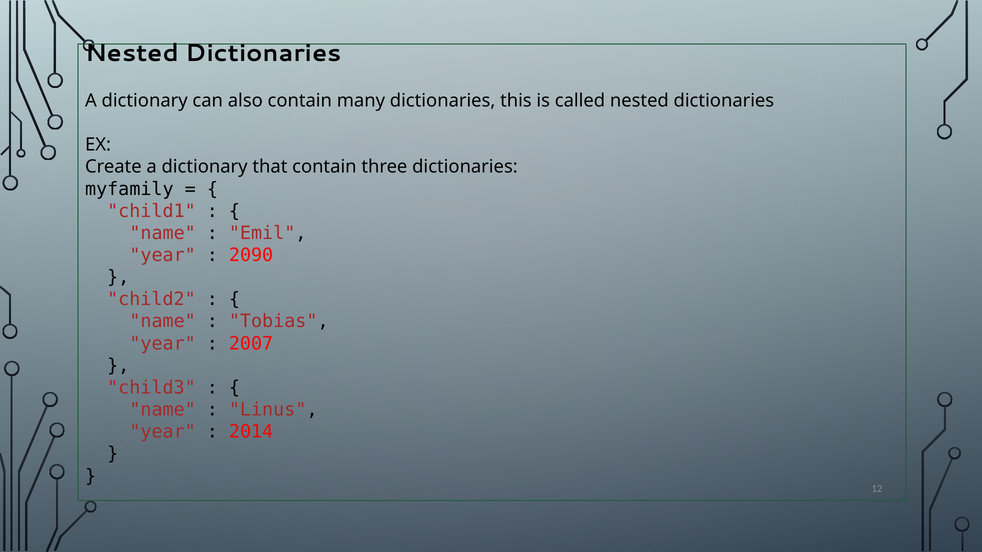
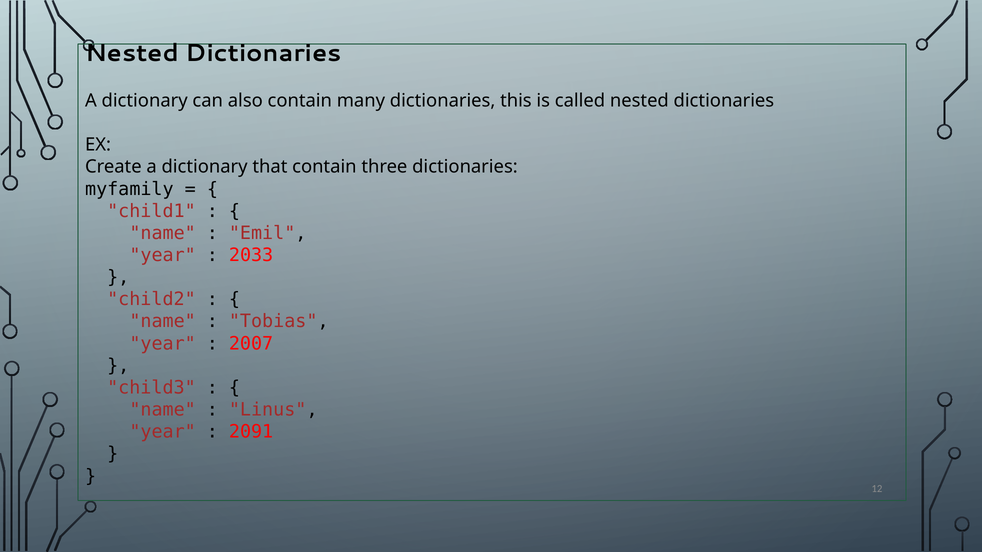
2090: 2090 -> 2033 (251, 255)
2014: 2014 -> 2091 (251, 432)
